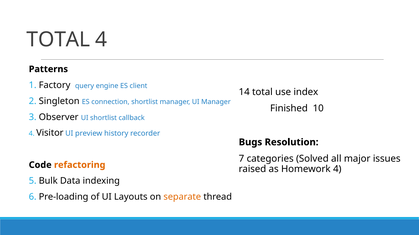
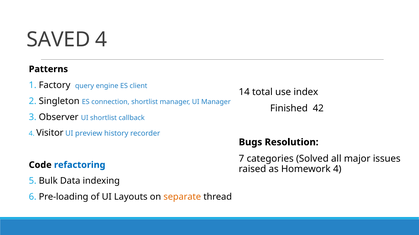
TOTAL: TOTAL -> SAVED (58, 40)
10: 10 -> 42 (318, 109)
refactoring colour: orange -> blue (80, 165)
